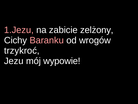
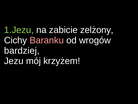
1.Jezu colour: pink -> light green (19, 30)
trzykroć: trzykroć -> bardziej (22, 50)
wypowie: wypowie -> krzyżem (62, 61)
